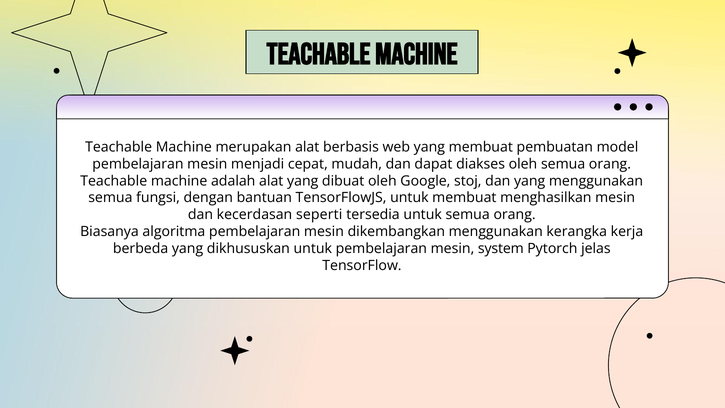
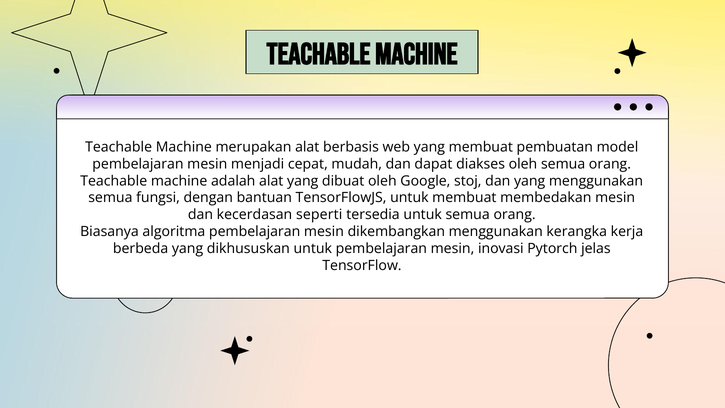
menghasilkan: menghasilkan -> membedakan (546, 198)
system: system -> inovasi (501, 249)
